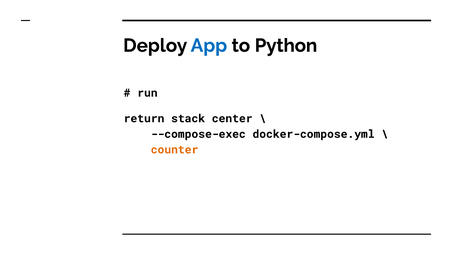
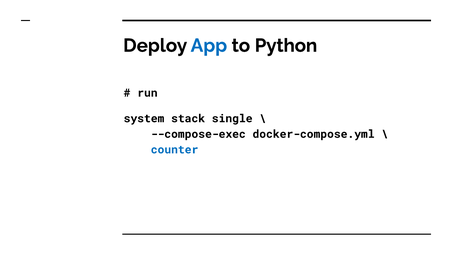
return: return -> system (144, 119)
center: center -> single (232, 119)
counter colour: orange -> blue (175, 150)
